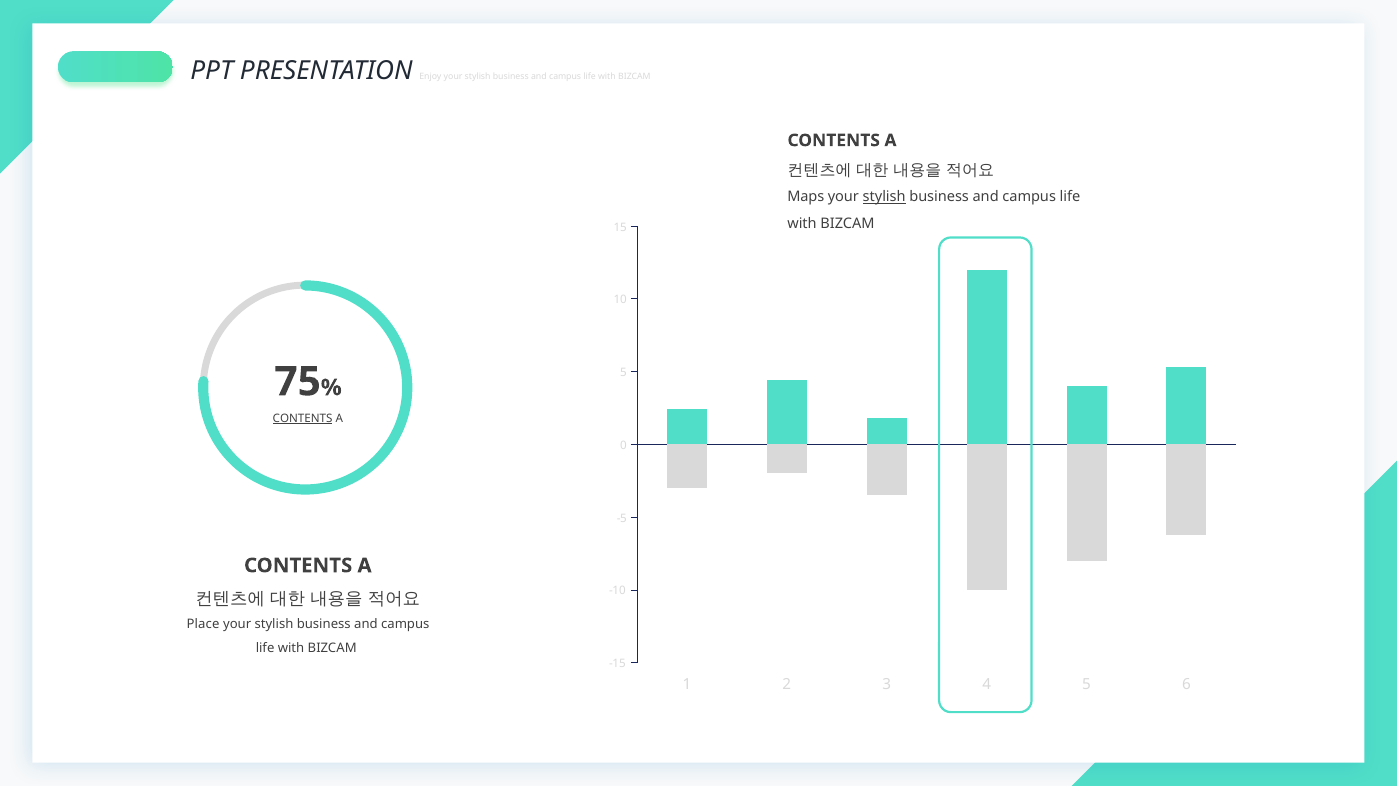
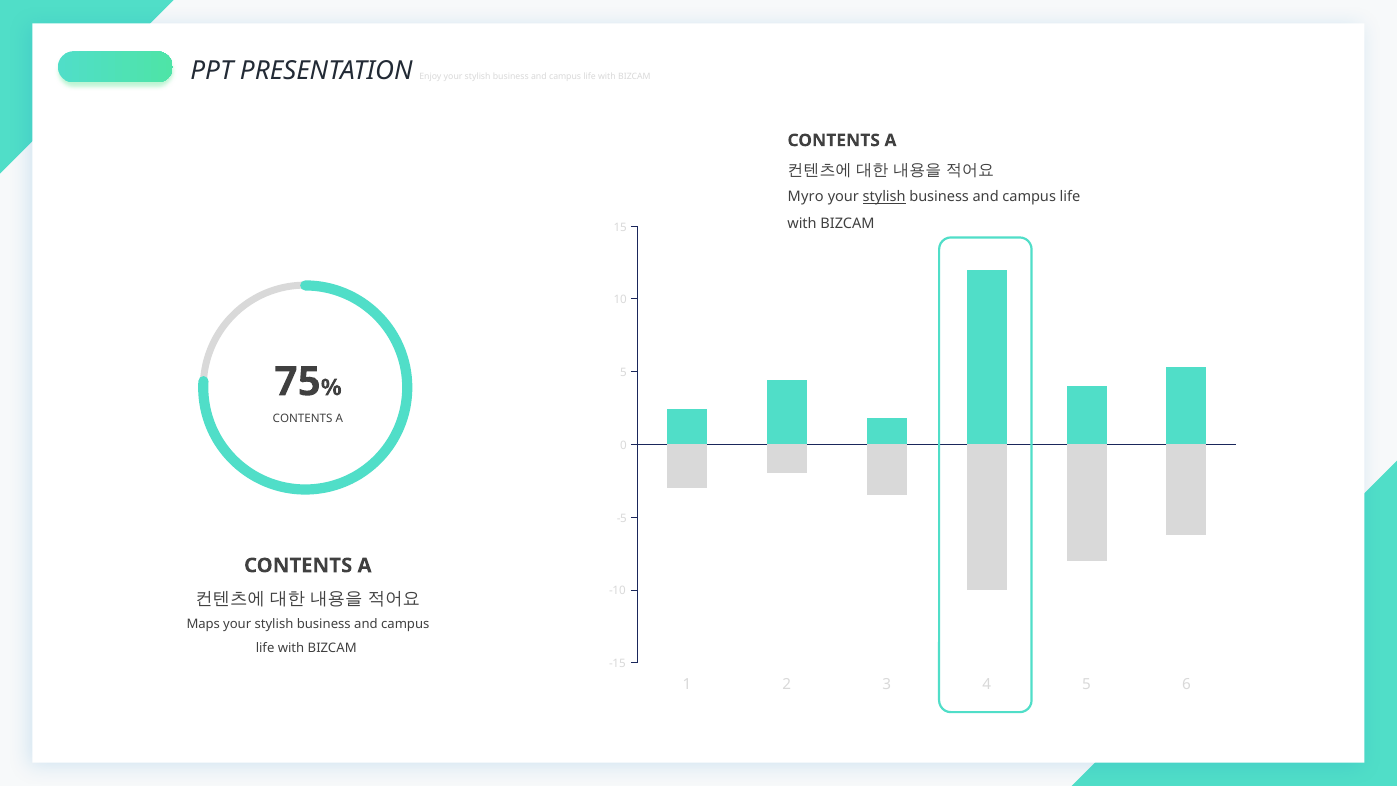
Maps: Maps -> Myro (806, 197)
CONTENTS underline: present -> none (303, 418)
Place: Place -> Maps (203, 624)
